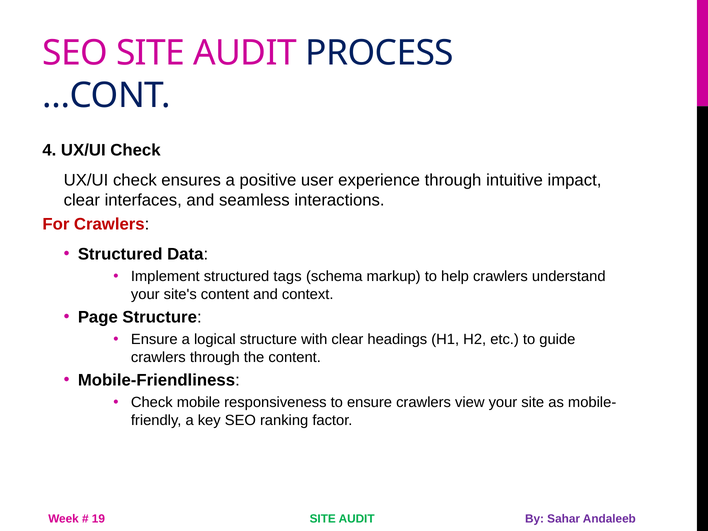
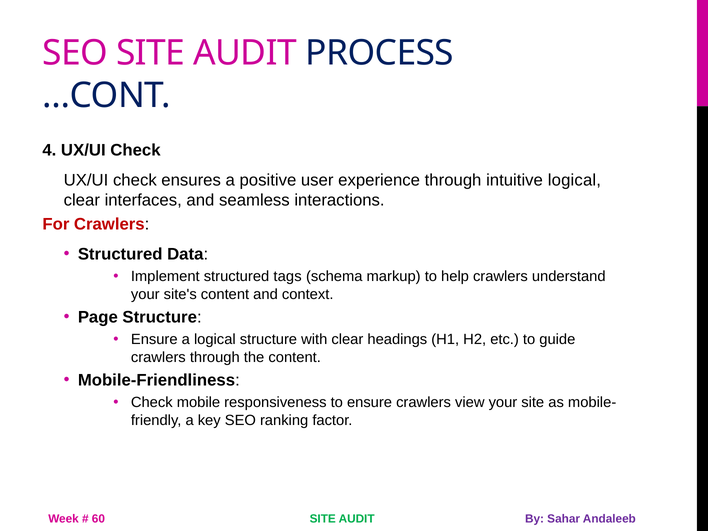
intuitive impact: impact -> logical (574, 180)
19: 19 -> 60 (98, 519)
